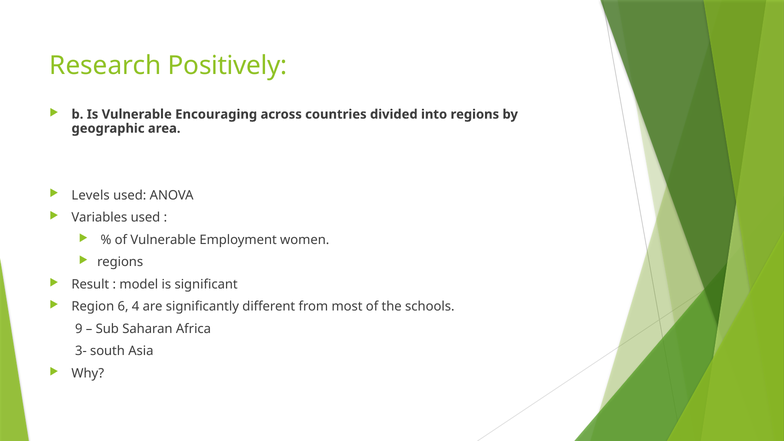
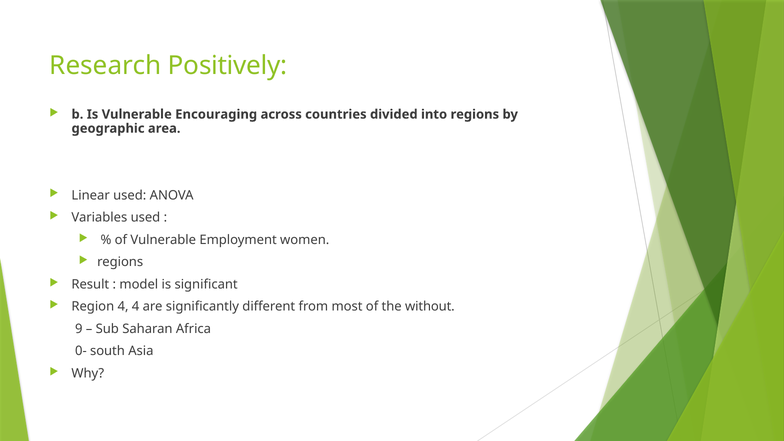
Levels: Levels -> Linear (91, 195)
Region 6: 6 -> 4 (123, 307)
schools: schools -> without (430, 307)
3-: 3- -> 0- (81, 351)
